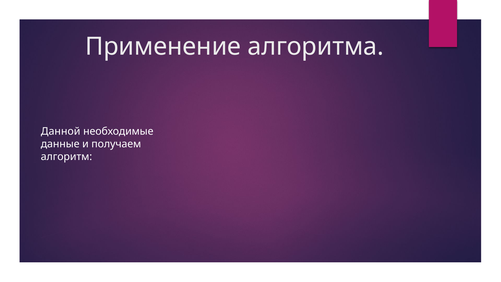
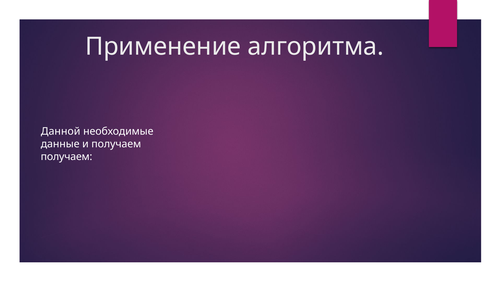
алгоритм: алгоритм -> получаем (67, 156)
